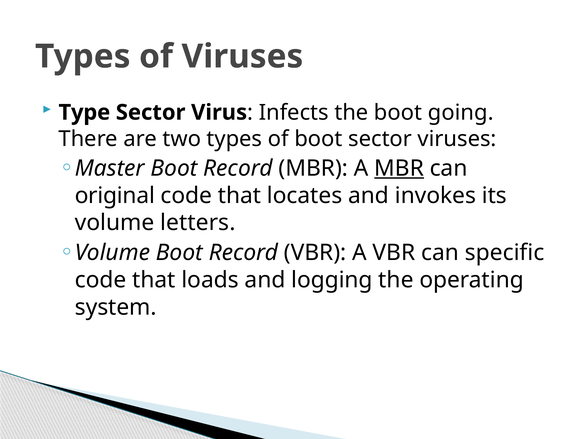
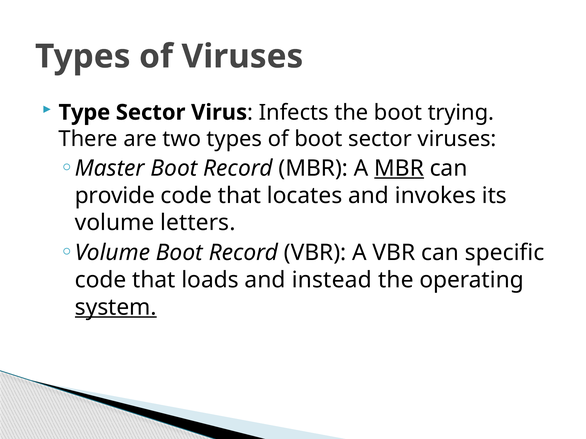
going: going -> trying (461, 113)
original: original -> provide (115, 196)
logging: logging -> instead (332, 280)
system underline: none -> present (116, 308)
